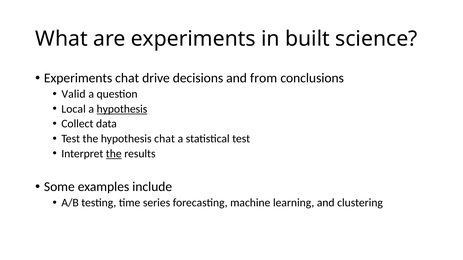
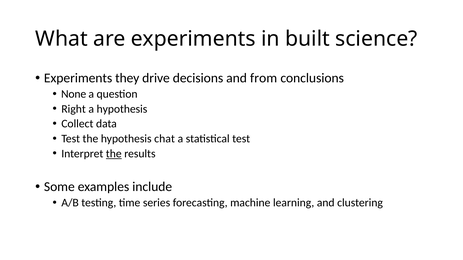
Experiments chat: chat -> they (127, 78)
Valid: Valid -> None (74, 94)
Local: Local -> Right (74, 109)
hypothesis underline: present -> none (122, 109)
